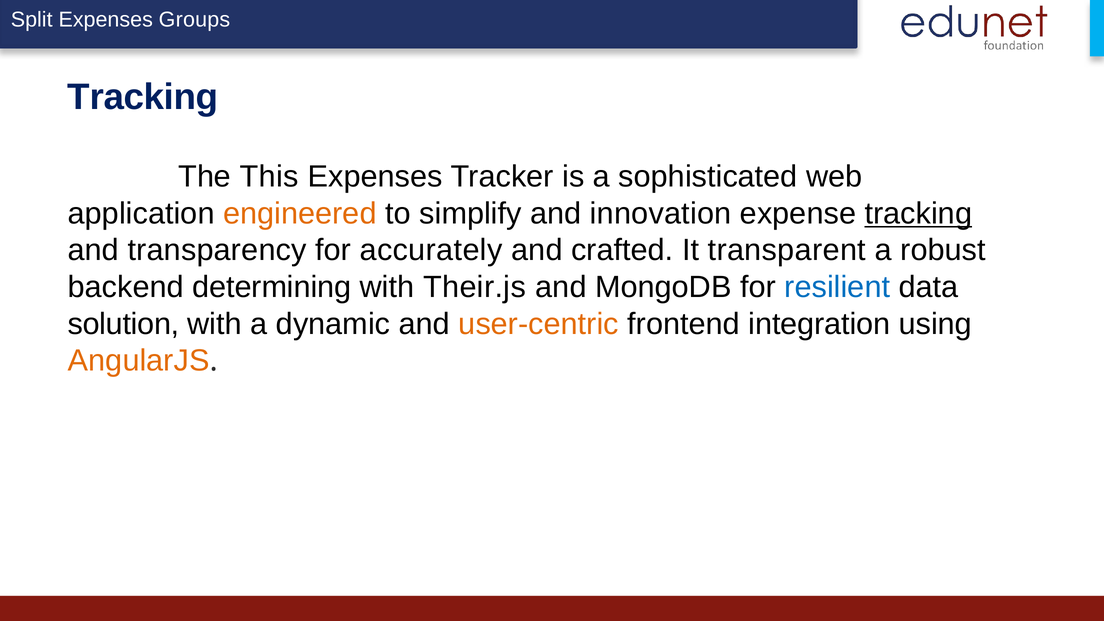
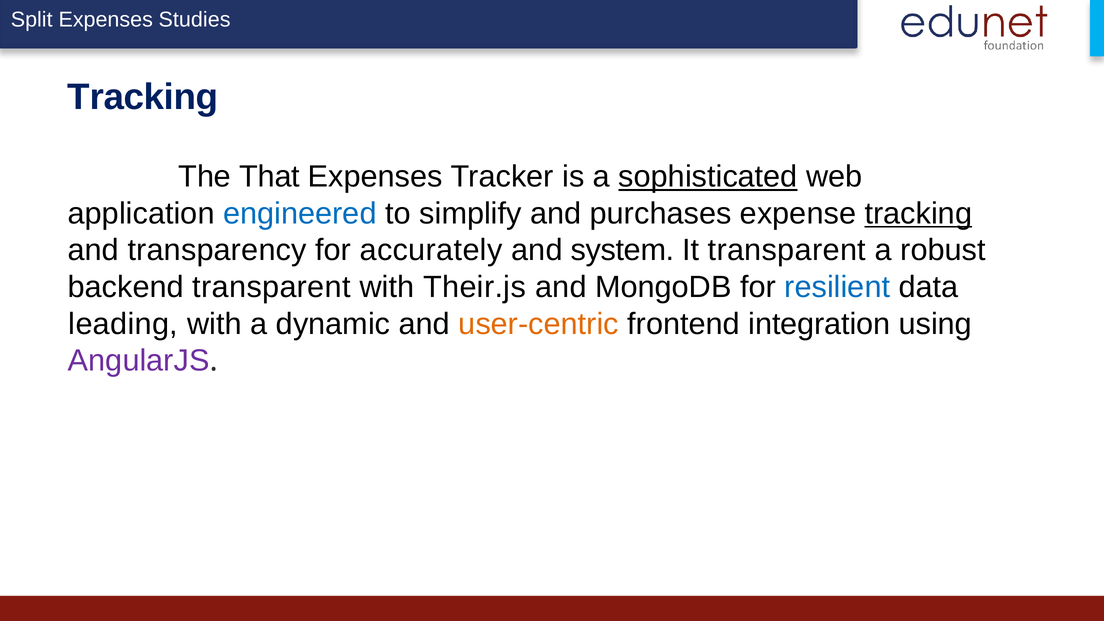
Groups: Groups -> Studies (195, 20)
This: This -> That (270, 177)
sophisticated underline: none -> present (708, 177)
engineered colour: orange -> blue (300, 214)
innovation: innovation -> purchases (661, 214)
crafted: crafted -> system (622, 250)
backend determining: determining -> transparent (272, 287)
solution: solution -> leading (123, 324)
AngularJS colour: orange -> purple (139, 361)
